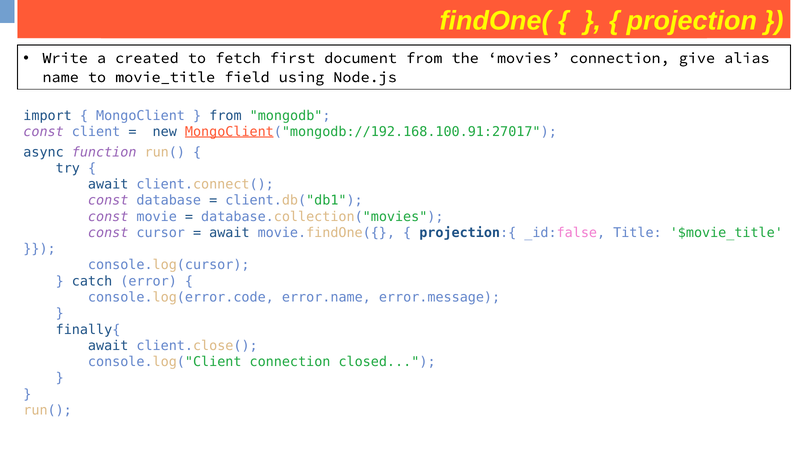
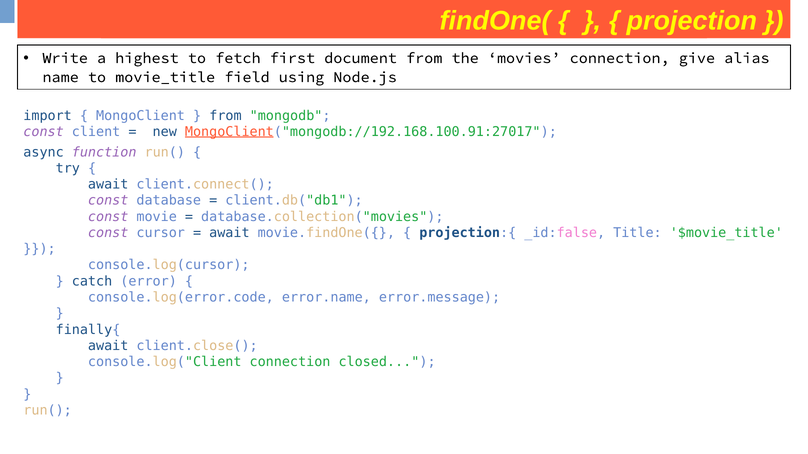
created: created -> highest (147, 58)
